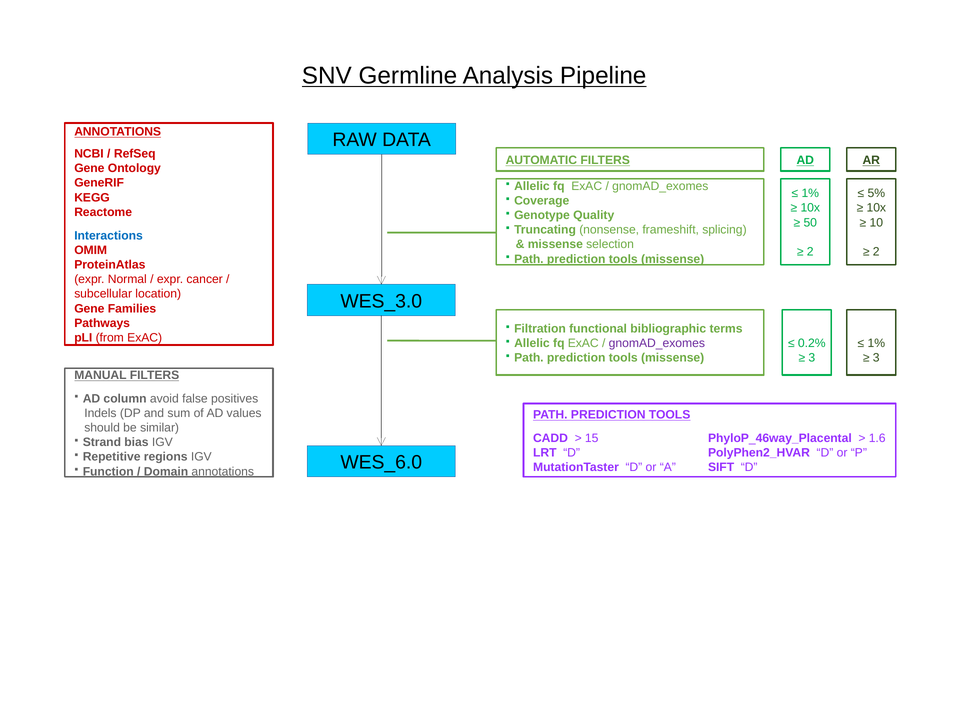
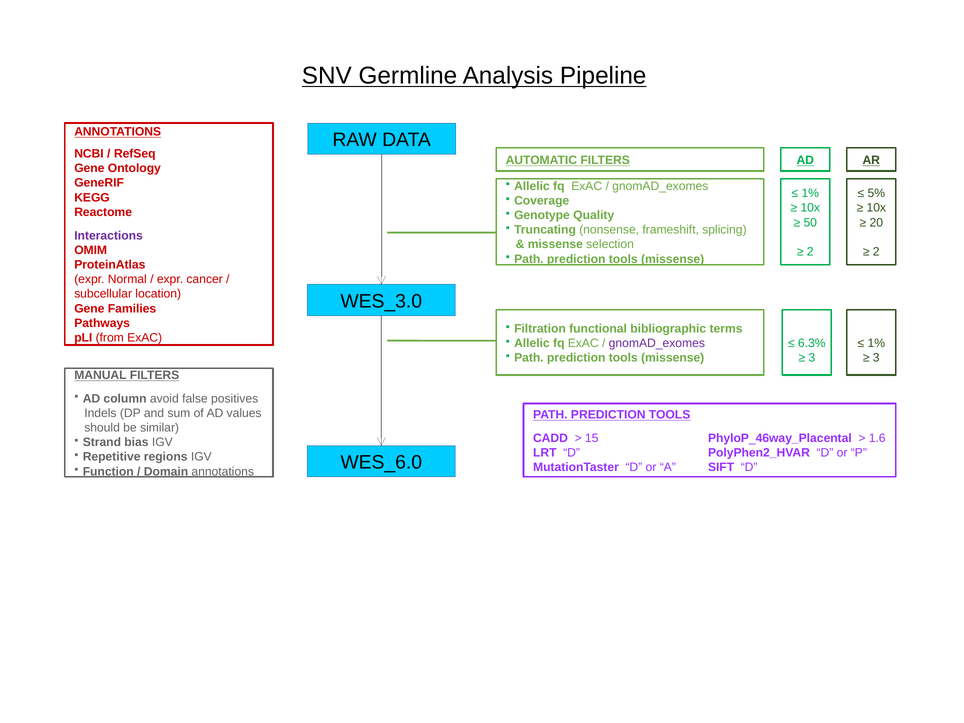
10: 10 -> 20 (876, 223)
Interactions colour: blue -> purple (109, 235)
0.2%: 0.2% -> 6.3% (812, 343)
